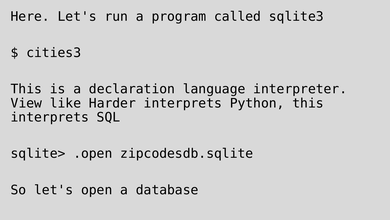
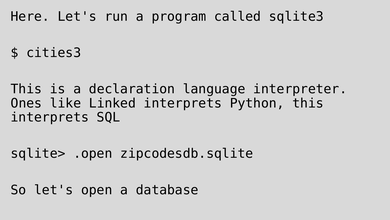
View: View -> Ones (26, 103)
Harder: Harder -> Linked (112, 103)
